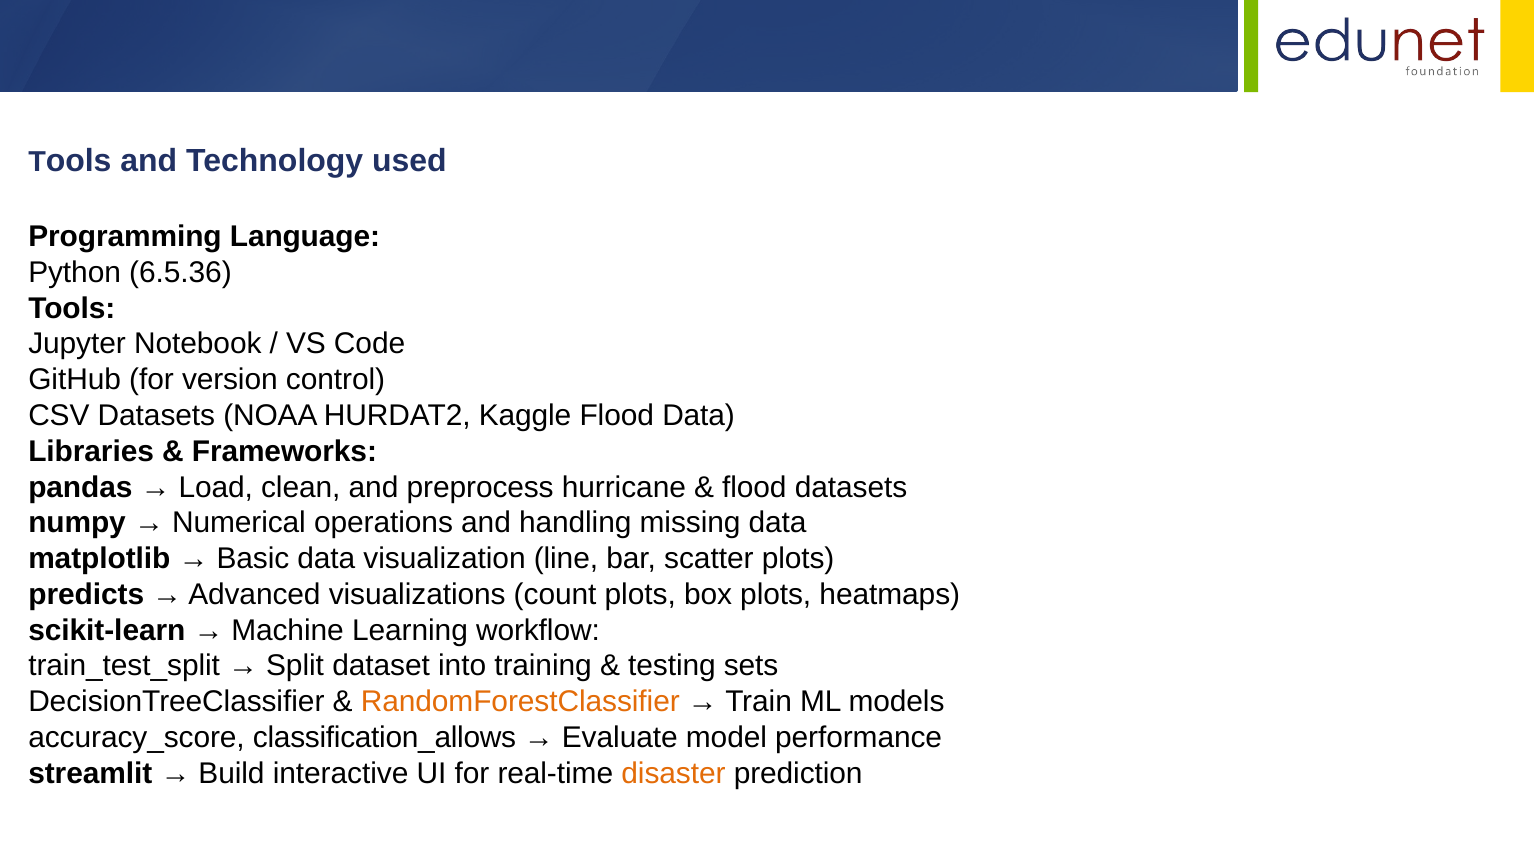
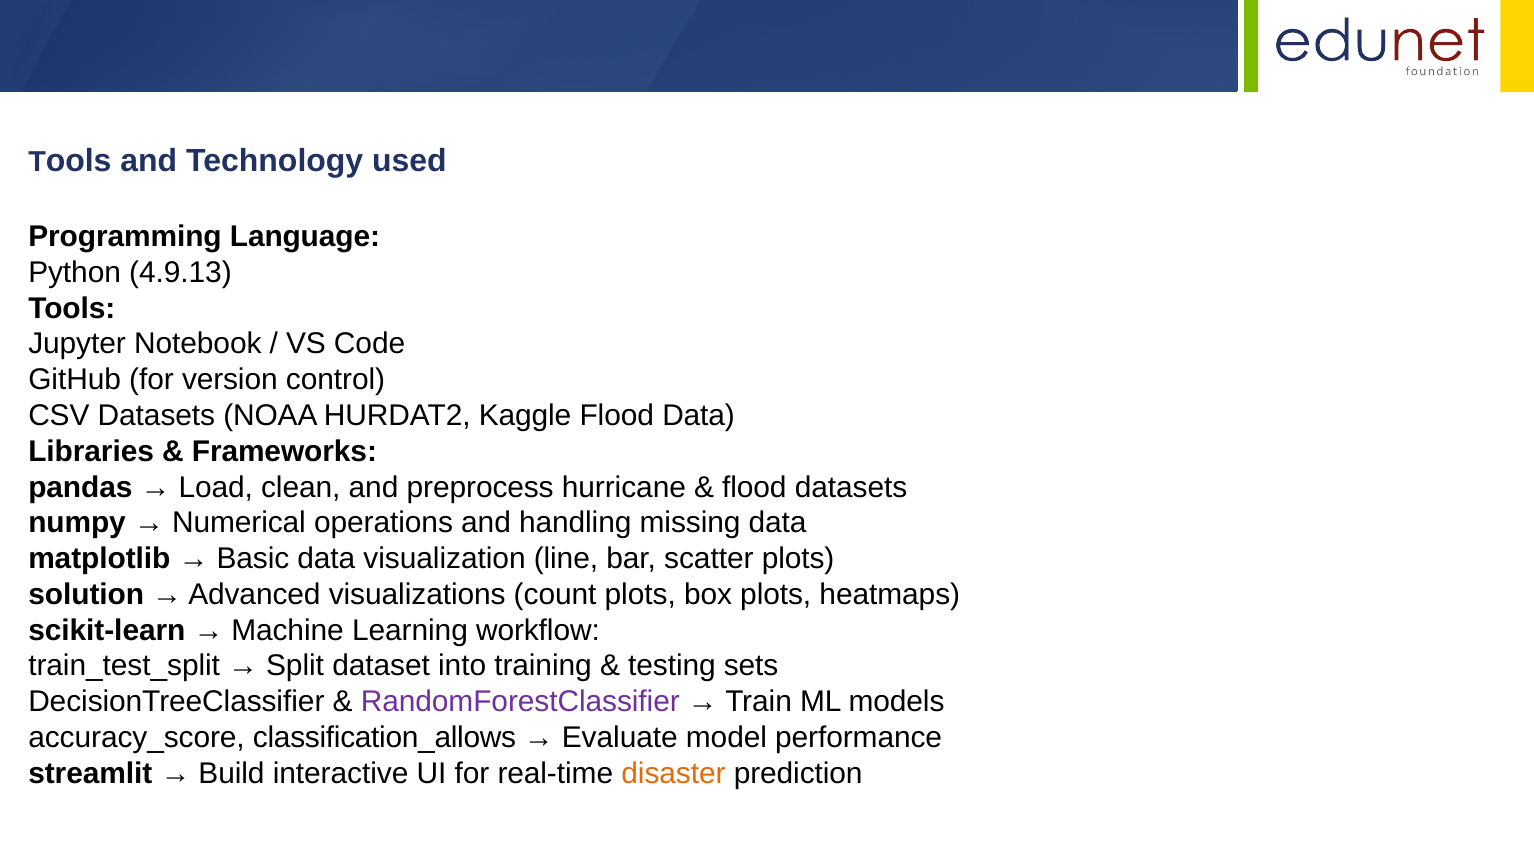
6.5.36: 6.5.36 -> 4.9.13 (180, 272)
predicts: predicts -> solution (86, 594)
RandomForestClassifier colour: orange -> purple (520, 702)
